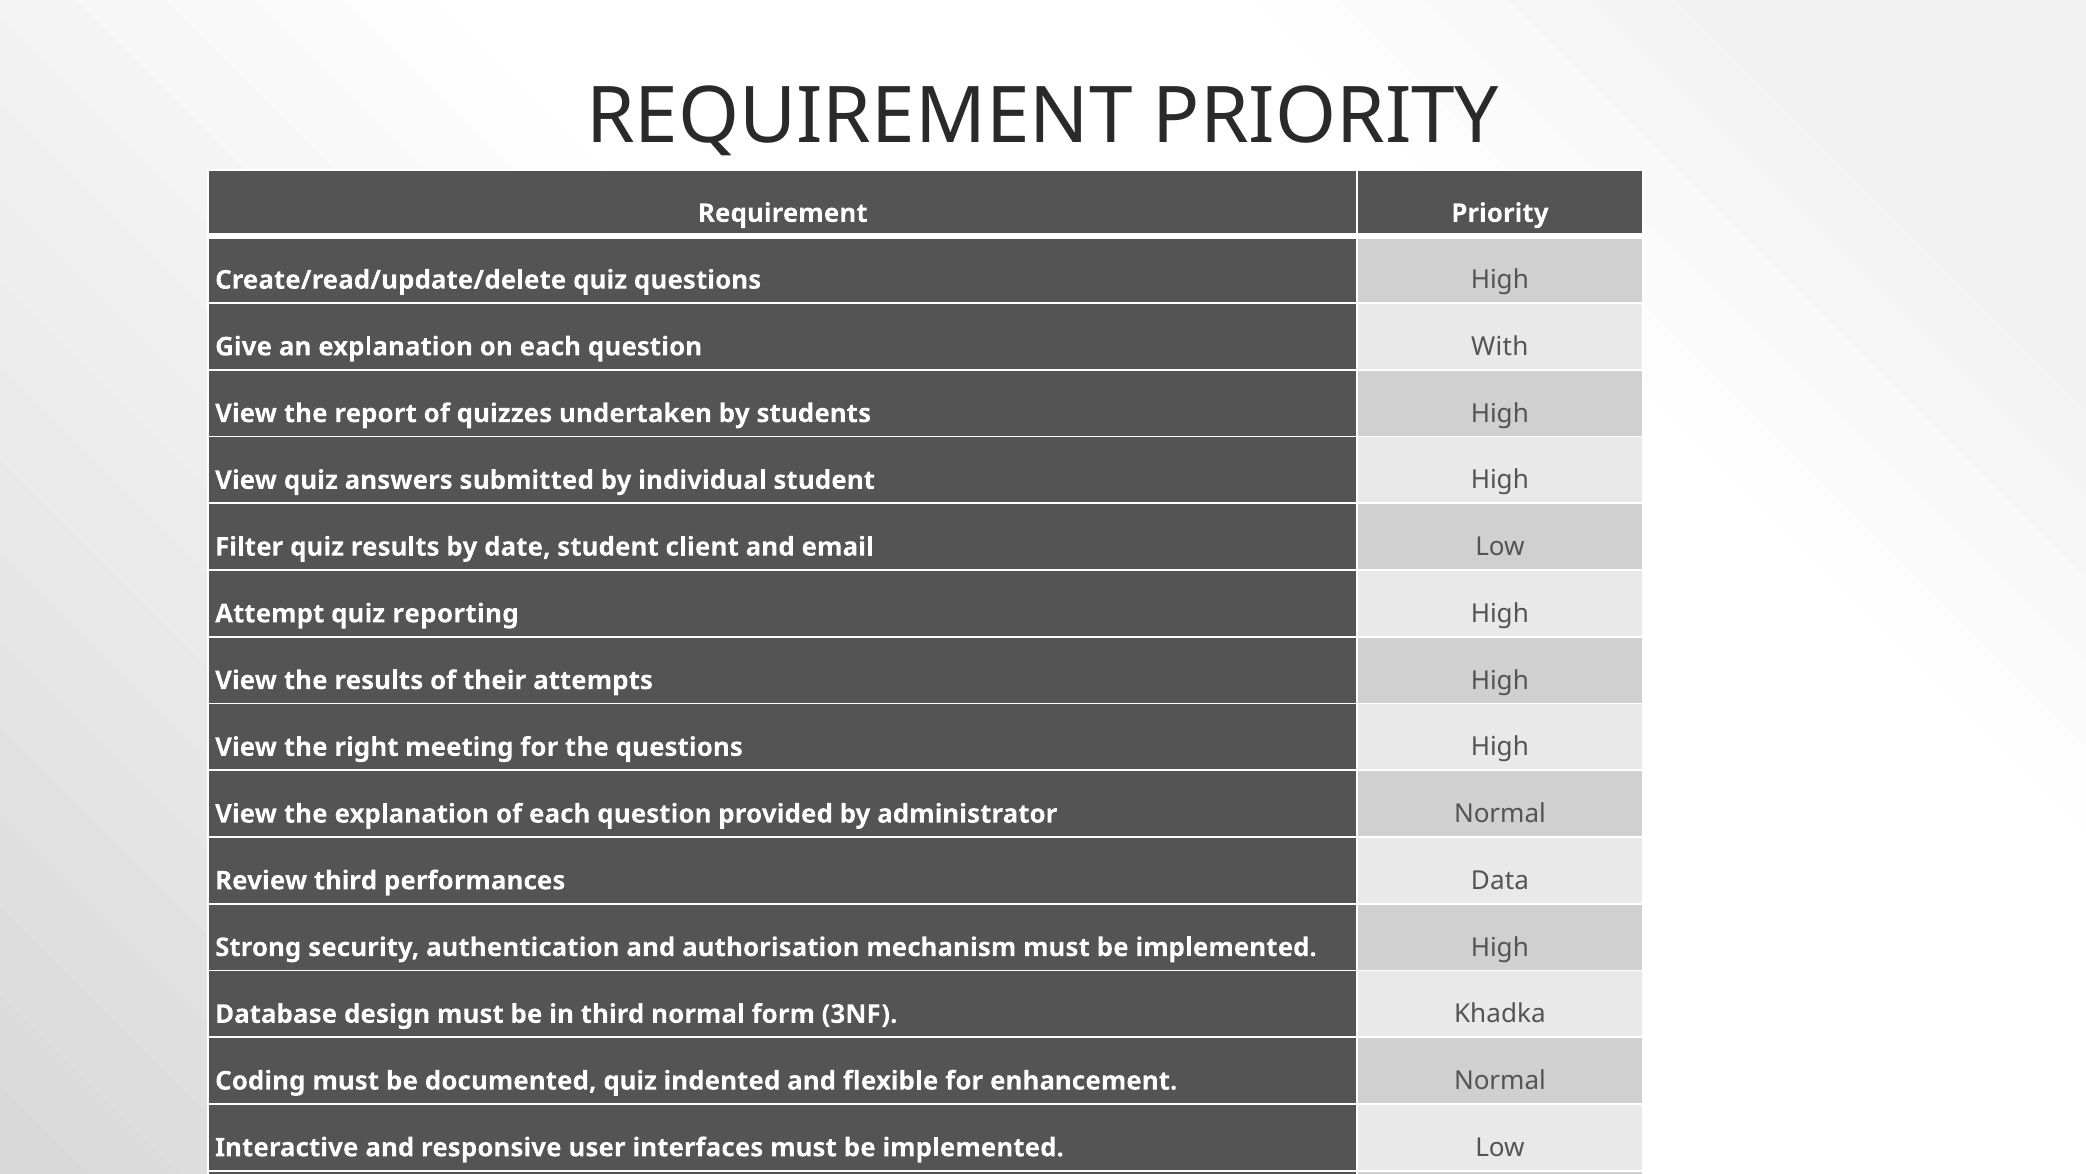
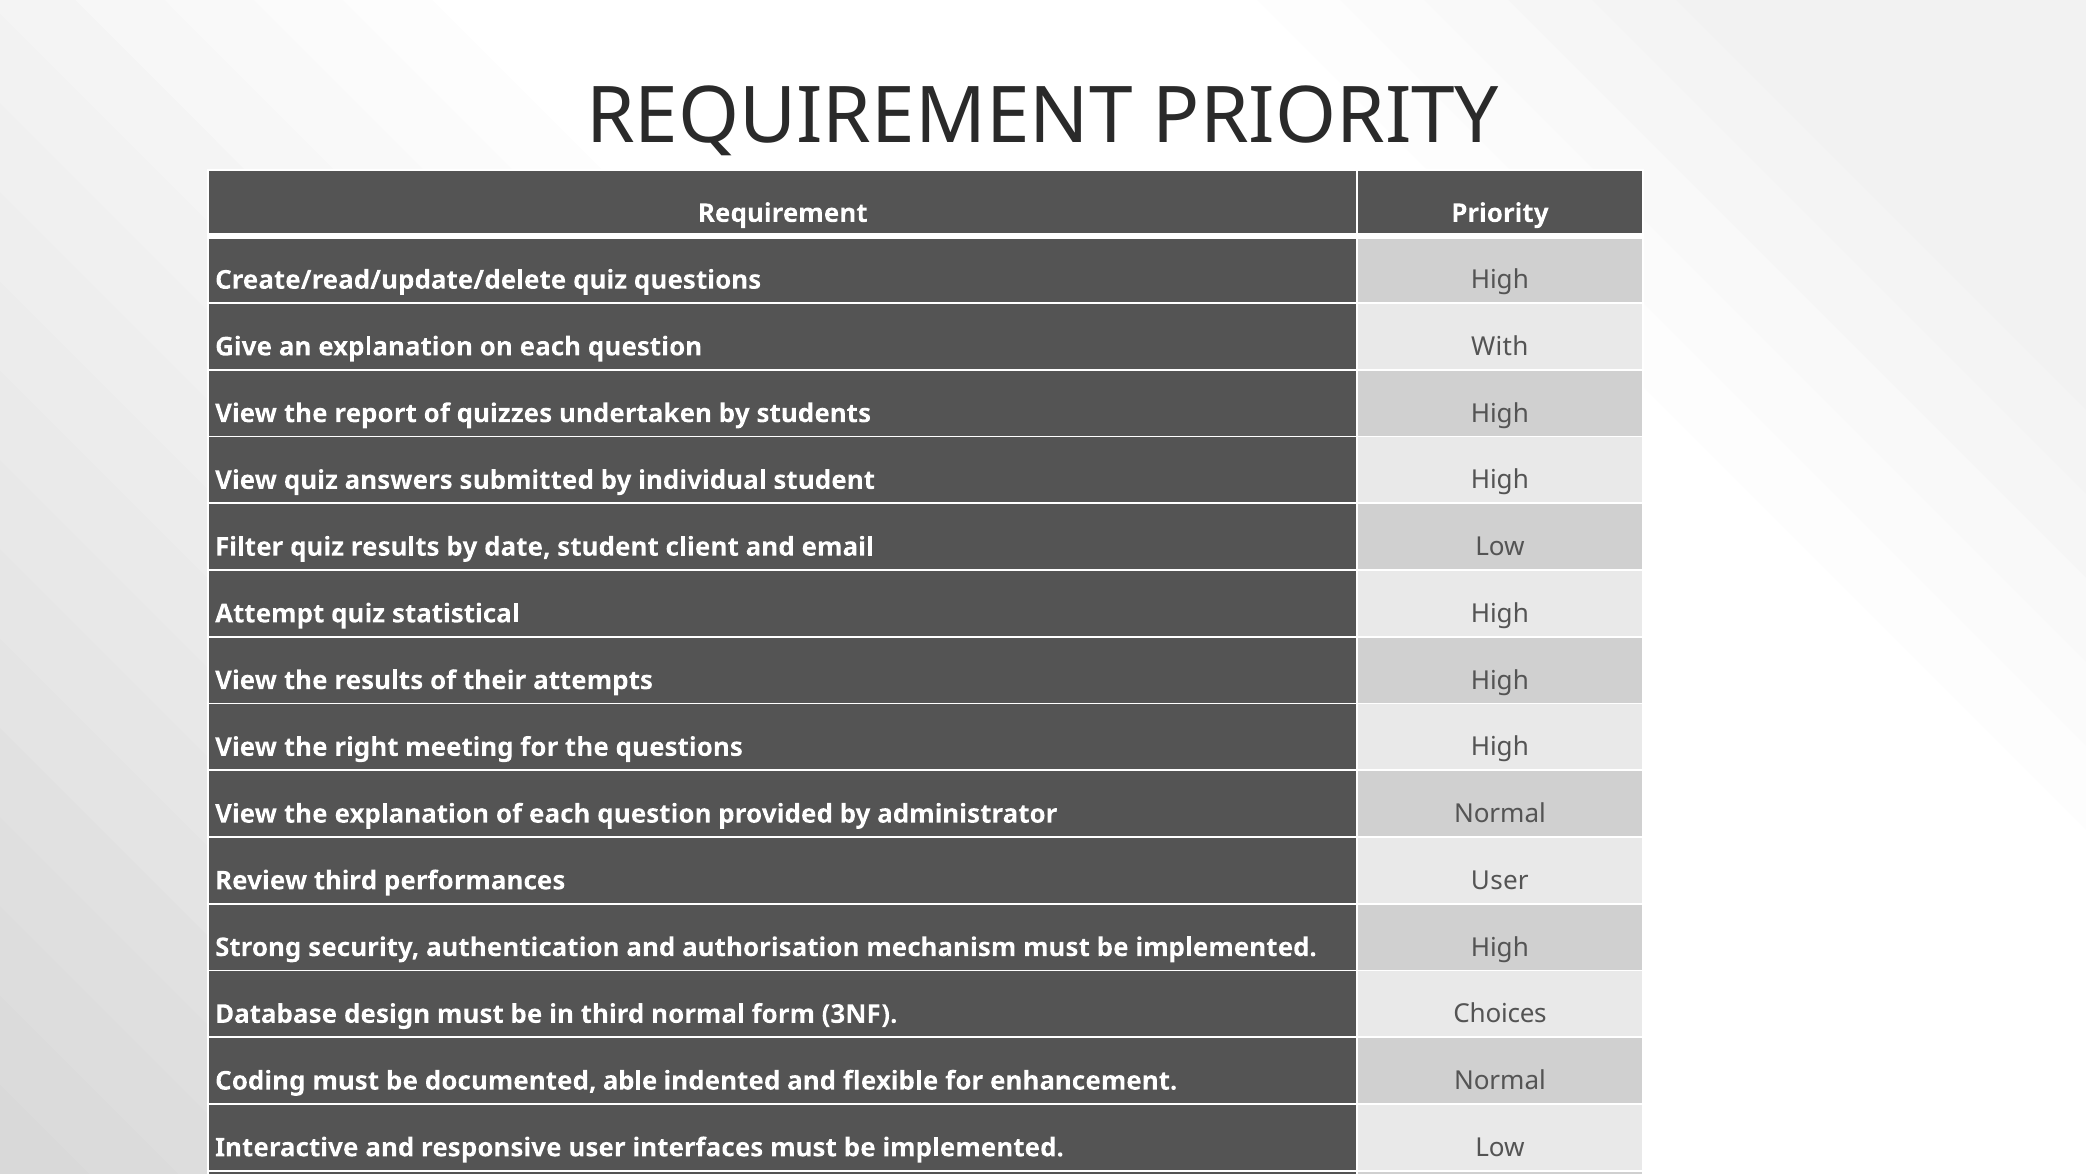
reporting: reporting -> statistical (456, 614)
performances Data: Data -> User (1500, 881)
Khadka: Khadka -> Choices (1500, 1014)
documented quiz: quiz -> able (630, 1081)
